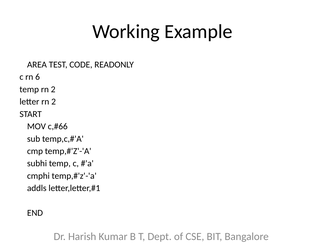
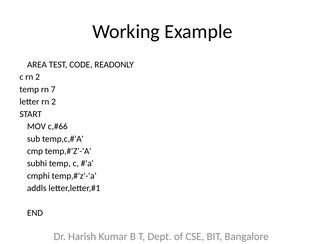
c rn 6: 6 -> 2 (38, 77)
temp rn 2: 2 -> 7 (53, 89)
